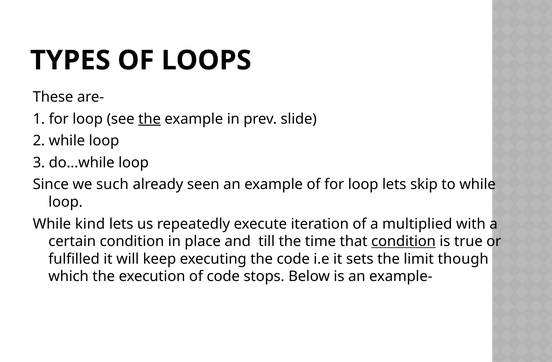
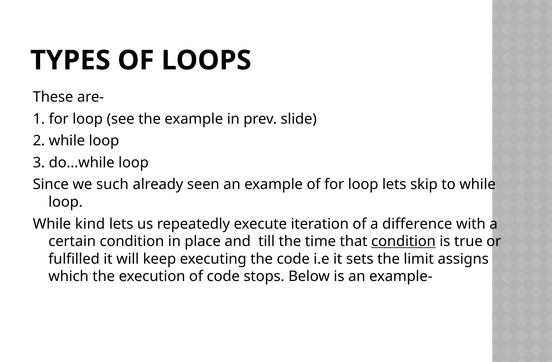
the underline: present -> none (150, 119)
multiplied: multiplied -> difference (417, 224)
though: though -> assigns (463, 259)
